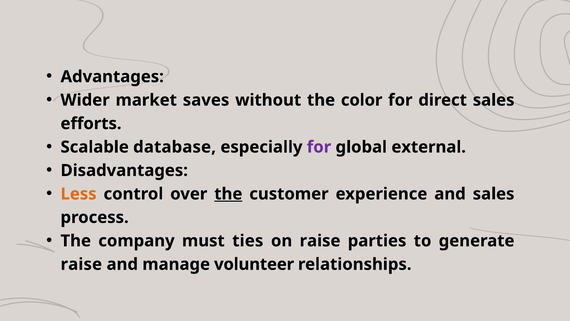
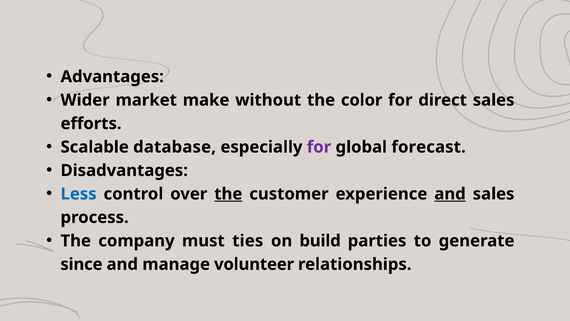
saves: saves -> make (206, 100)
external: external -> forecast (429, 147)
Less colour: orange -> blue (79, 194)
and underline: none -> present (450, 194)
on raise: raise -> build (320, 241)
raise: raise -> since (81, 264)
